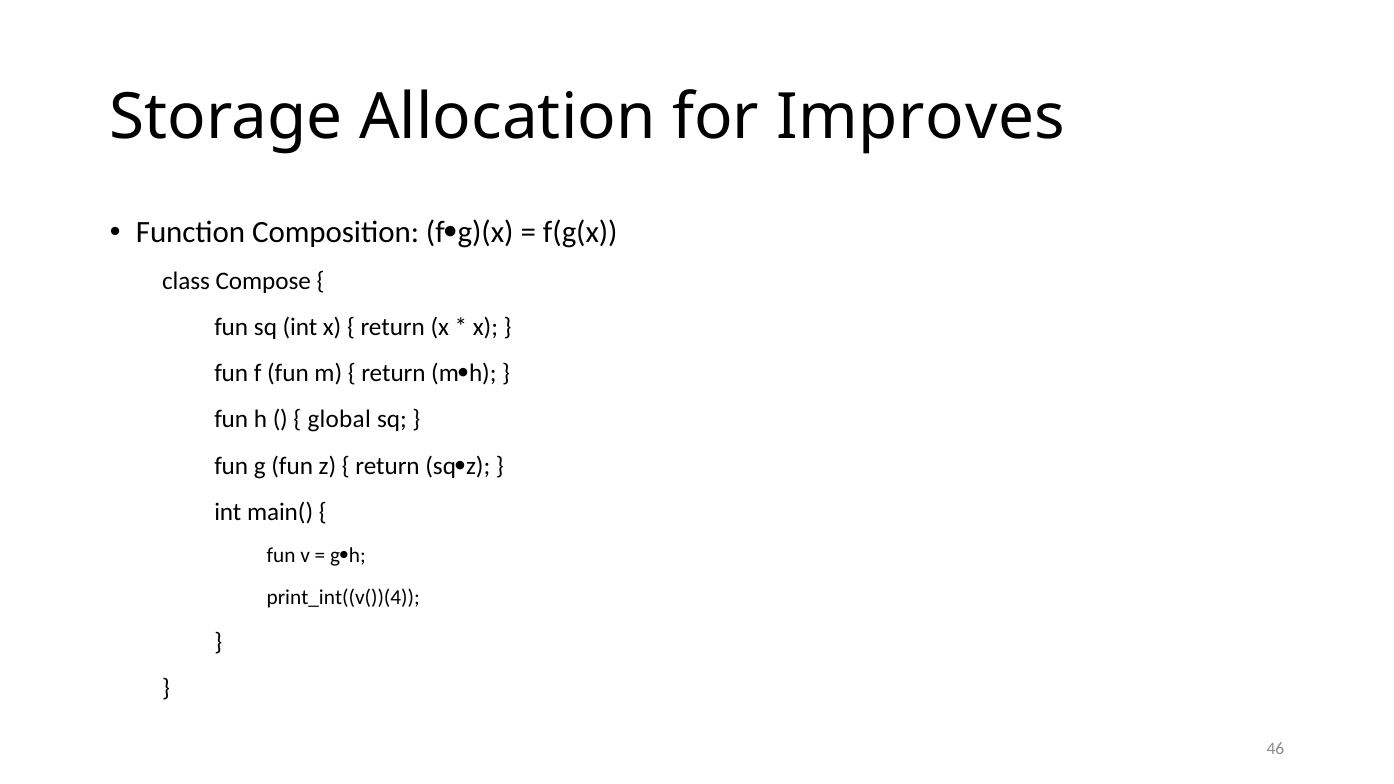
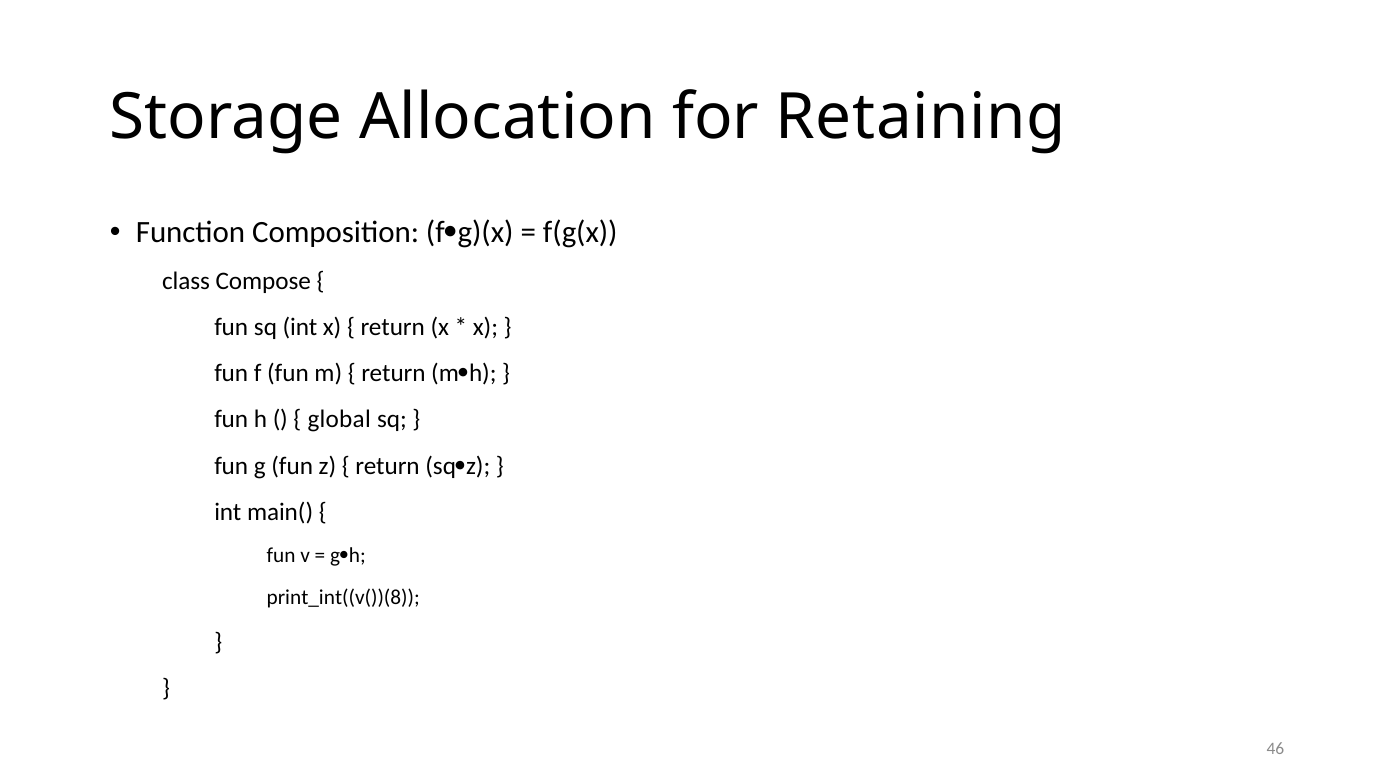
Improves: Improves -> Retaining (921, 117)
print_int((v())(4: print_int((v())(4 -> print_int((v())(8 (343, 598)
